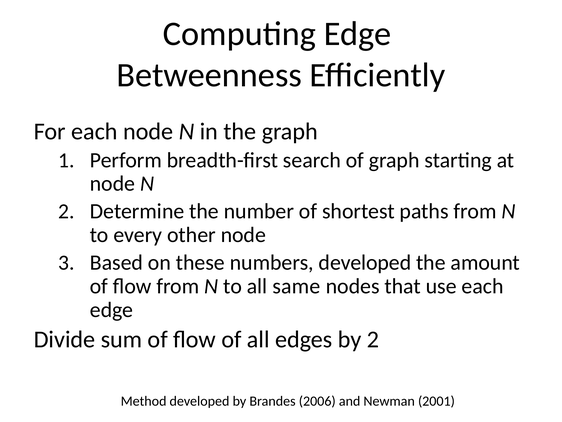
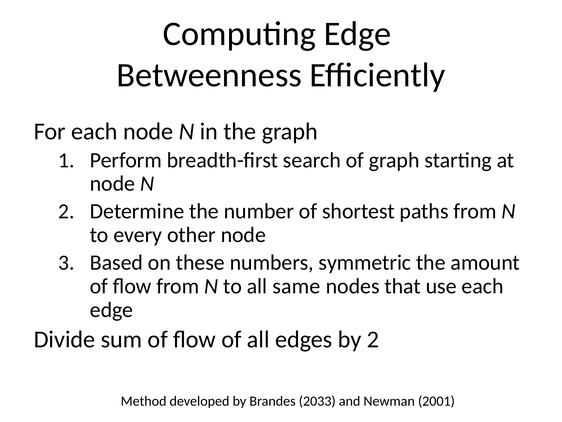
numbers developed: developed -> symmetric (365, 262)
2006: 2006 -> 2033 (317, 401)
